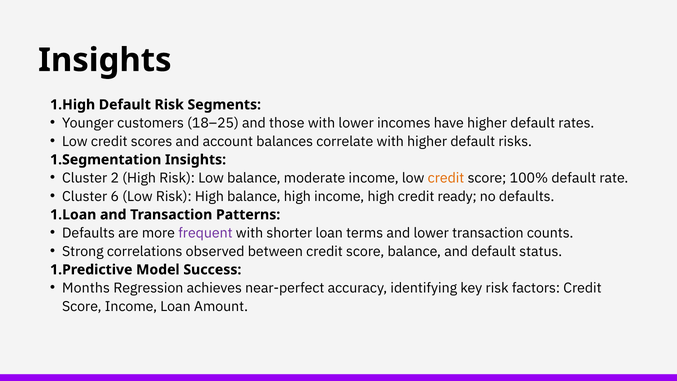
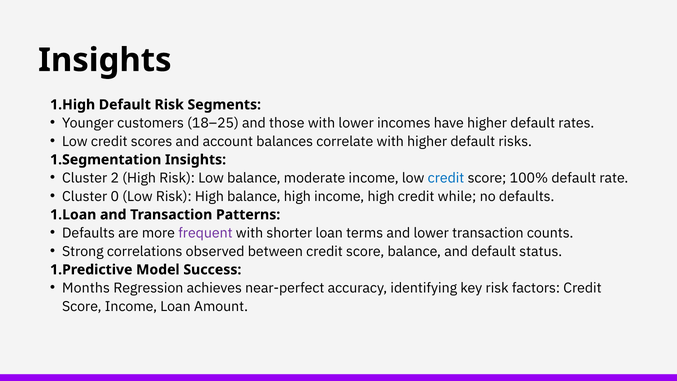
credit colour: orange -> blue (446, 178)
6: 6 -> 0 (115, 196)
ready: ready -> while (457, 196)
